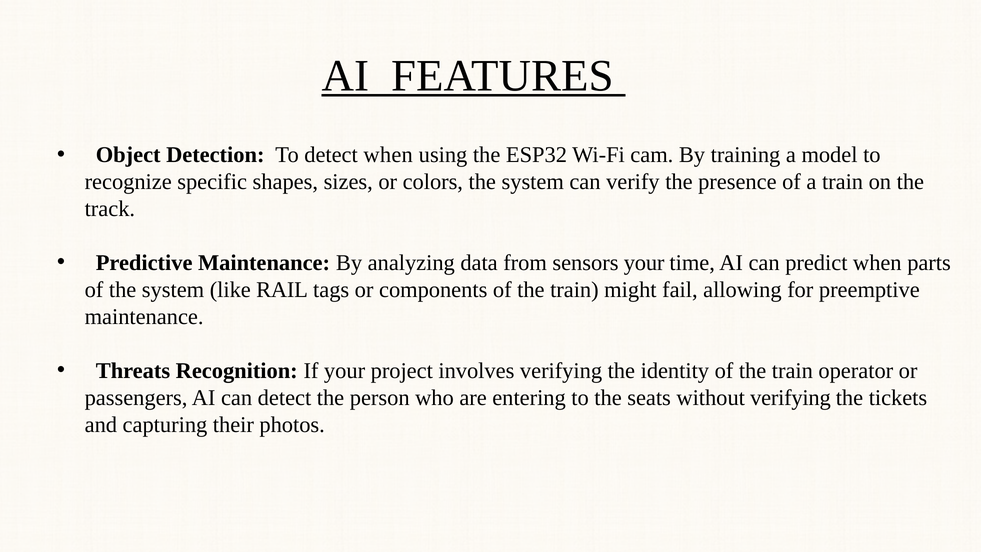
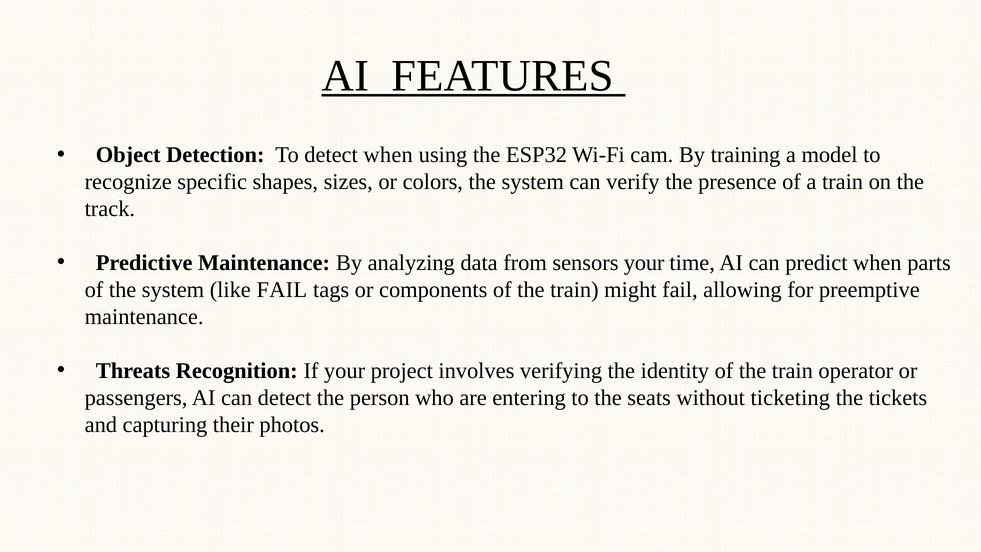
like RAIL: RAIL -> FAIL (282, 290)
without verifying: verifying -> ticketing (790, 397)
